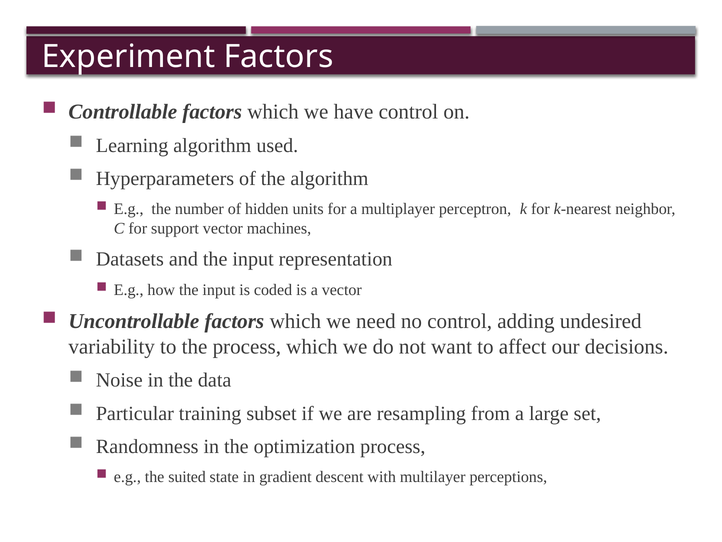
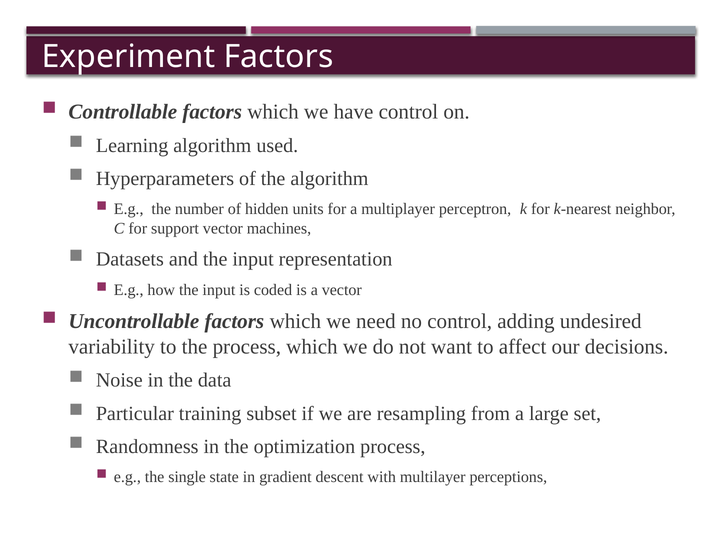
suited: suited -> single (187, 477)
